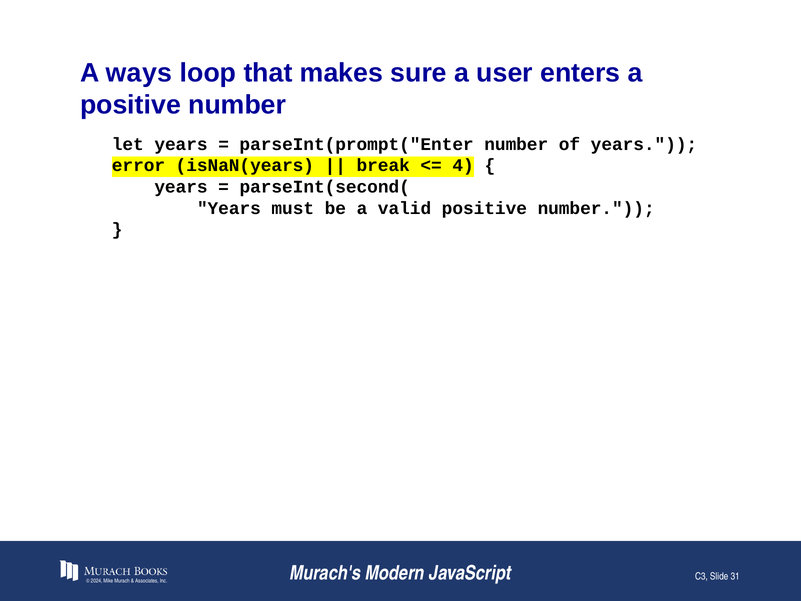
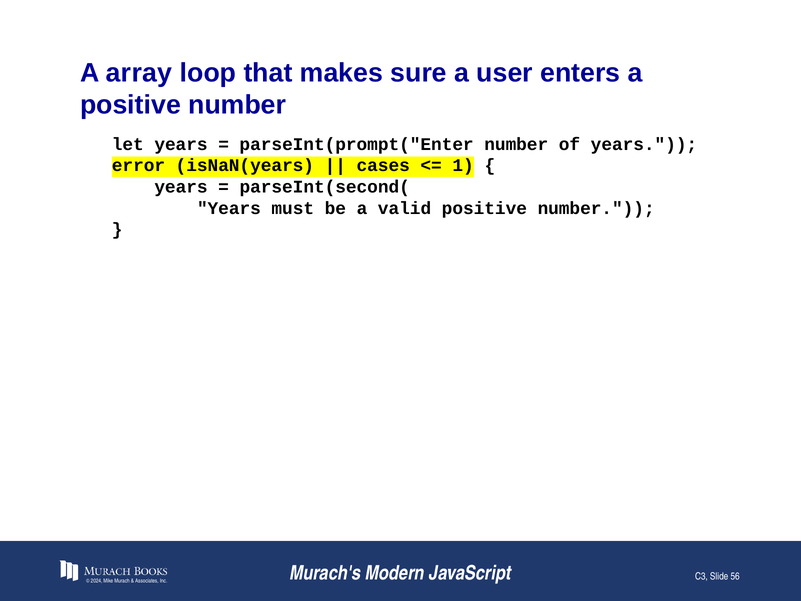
ways: ways -> array (139, 73)
break: break -> cases (383, 165)
4: 4 -> 1 (463, 165)
31: 31 -> 56 (735, 576)
